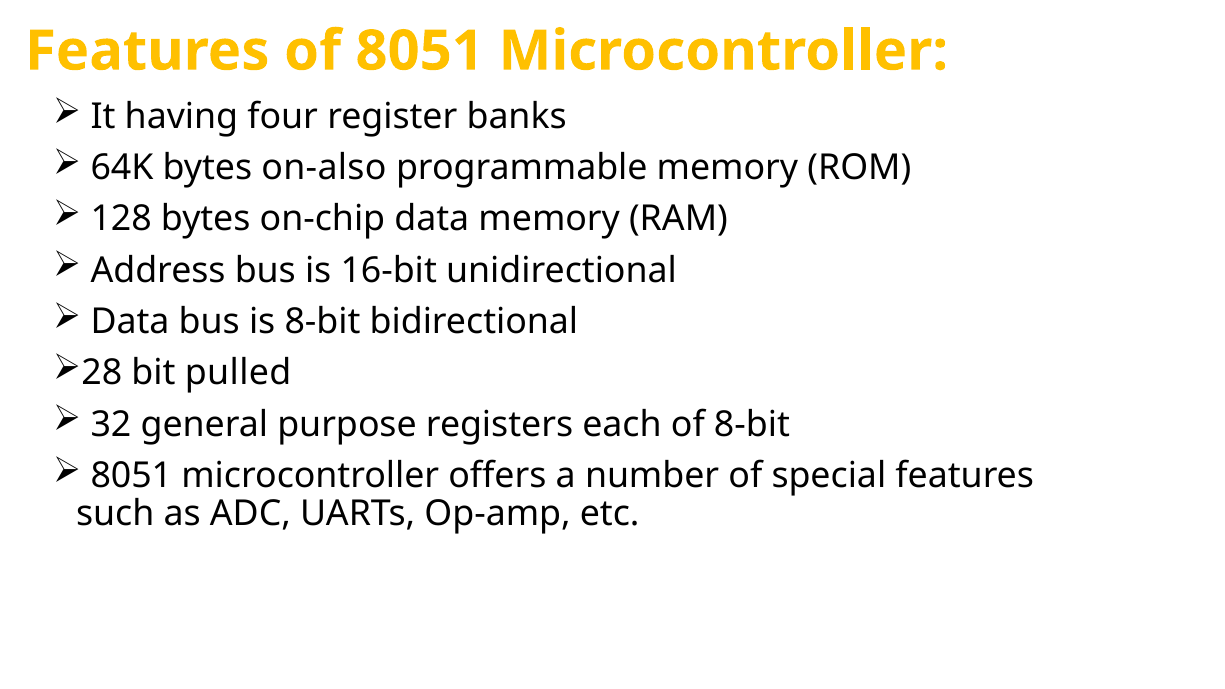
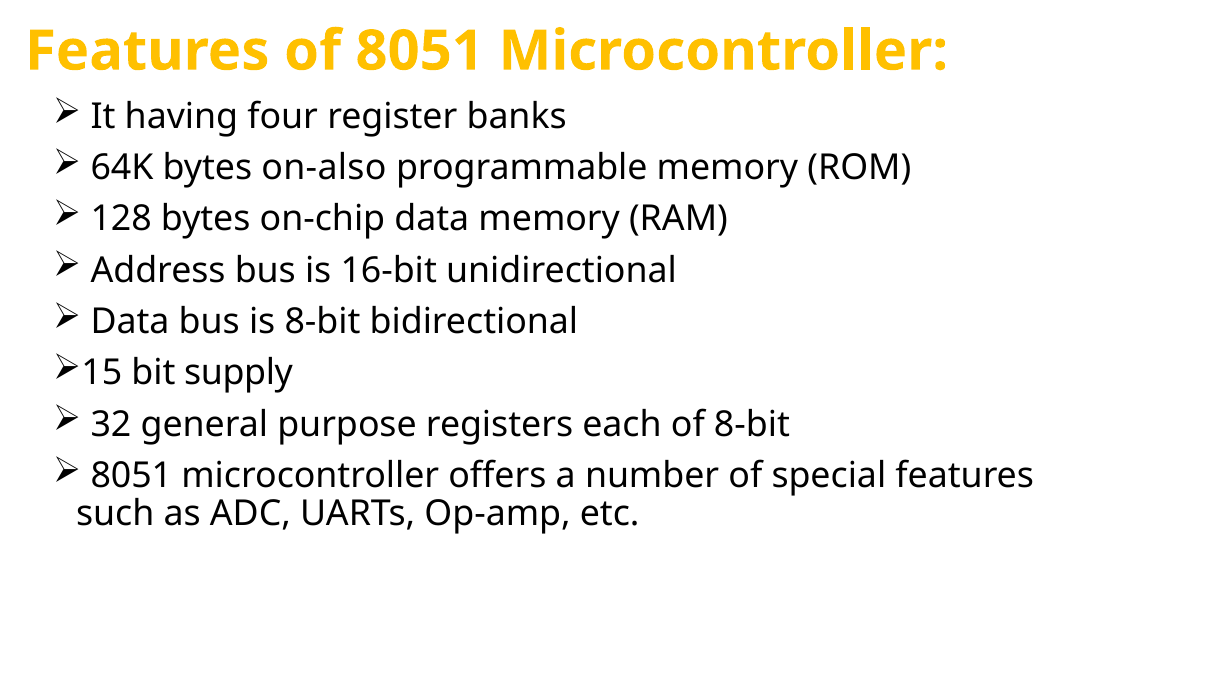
28: 28 -> 15 (102, 373)
pulled: pulled -> supply (238, 373)
